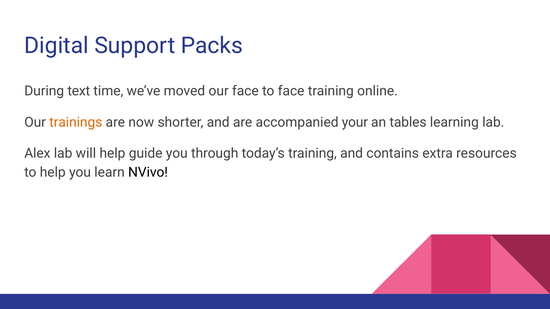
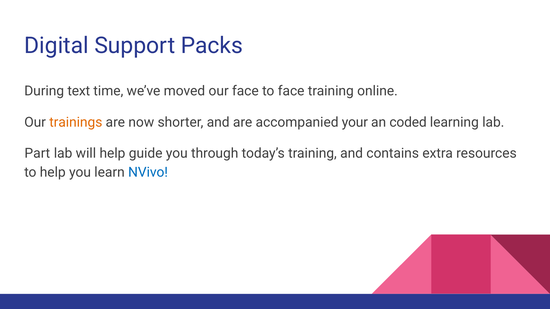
tables: tables -> coded (408, 122)
Alex: Alex -> Part (37, 154)
NVivo colour: black -> blue (148, 172)
